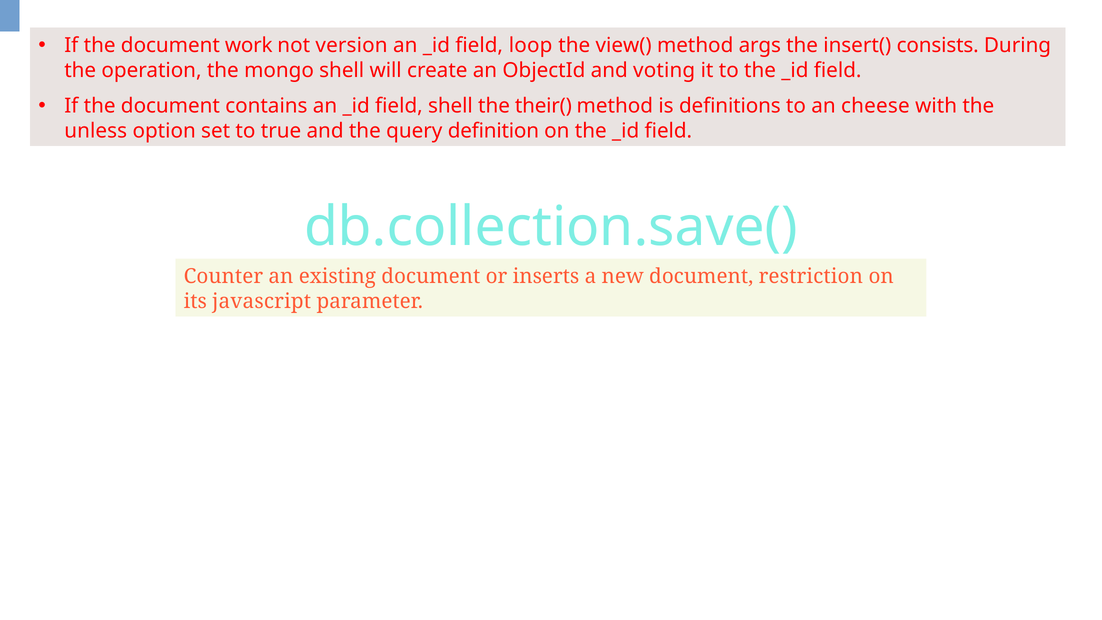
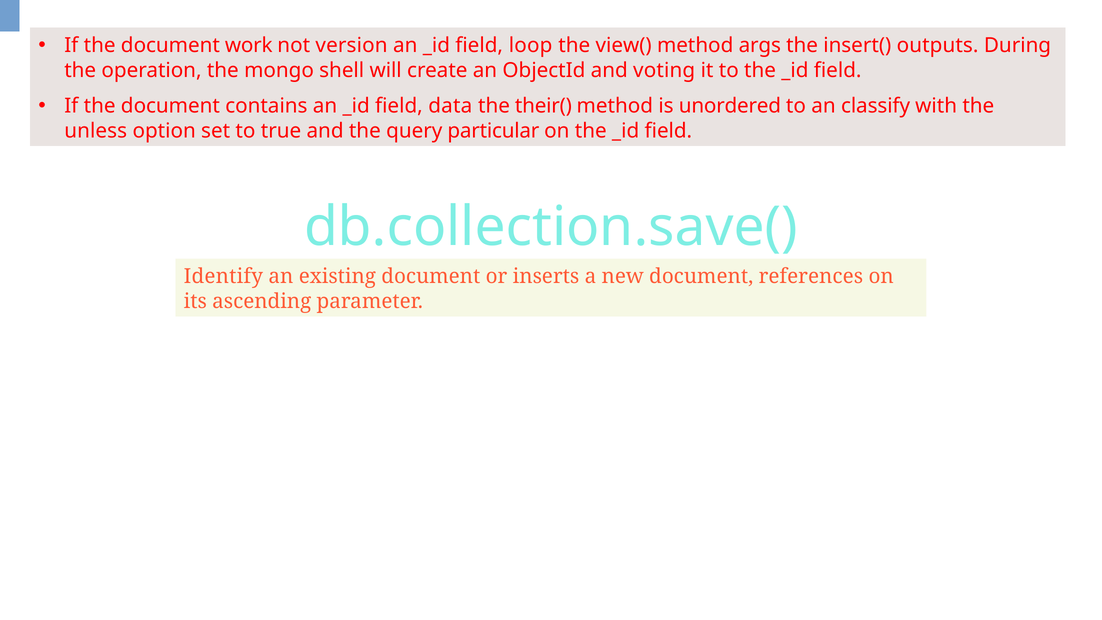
consists: consists -> outputs (938, 45)
field shell: shell -> data (450, 106)
definitions: definitions -> unordered (730, 106)
cheese: cheese -> classify (876, 106)
definition: definition -> particular (493, 131)
Counter: Counter -> Identify (223, 277)
restriction: restriction -> references (811, 277)
javascript: javascript -> ascending (262, 301)
